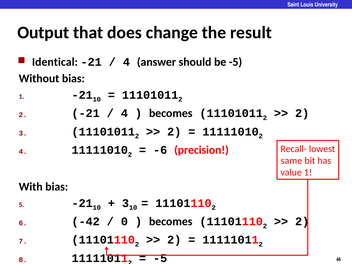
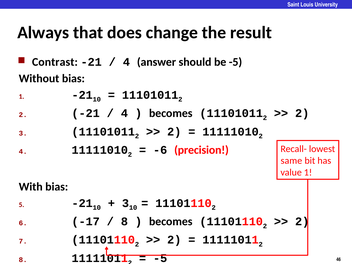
Output: Output -> Always (43, 33)
Identical: Identical -> Contrast (55, 62)
-42: -42 -> -17 (86, 222)
0: 0 -> 8 (124, 222)
